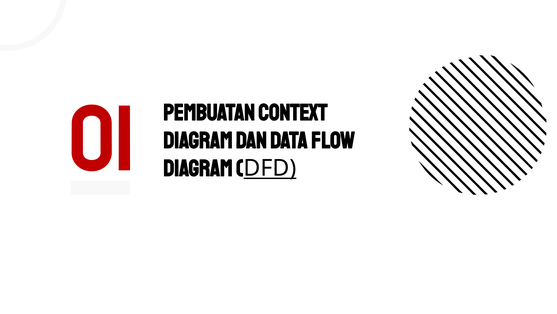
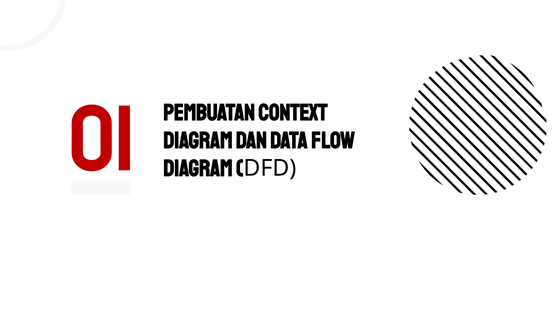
DFD underline: present -> none (270, 168)
